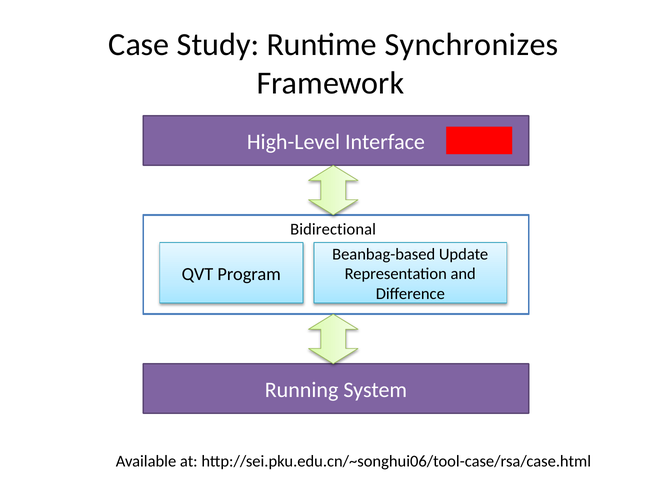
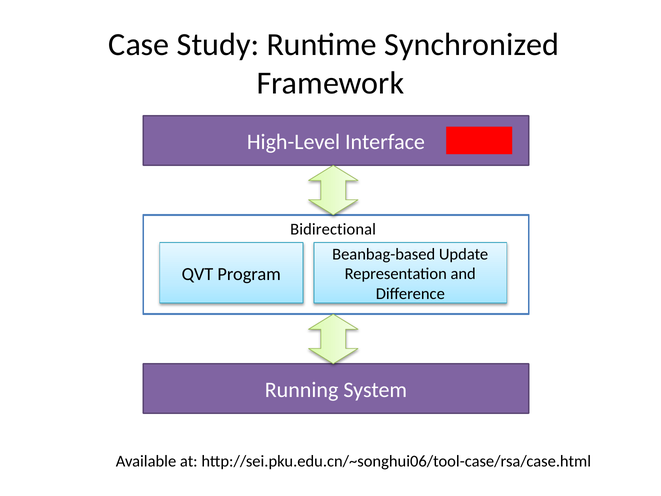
Synchronizes: Synchronizes -> Synchronized (472, 45)
